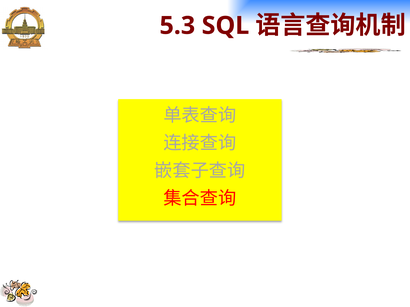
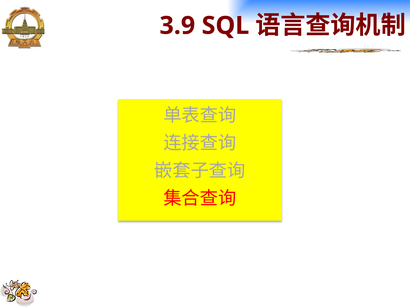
5.3: 5.3 -> 3.9 (177, 26)
